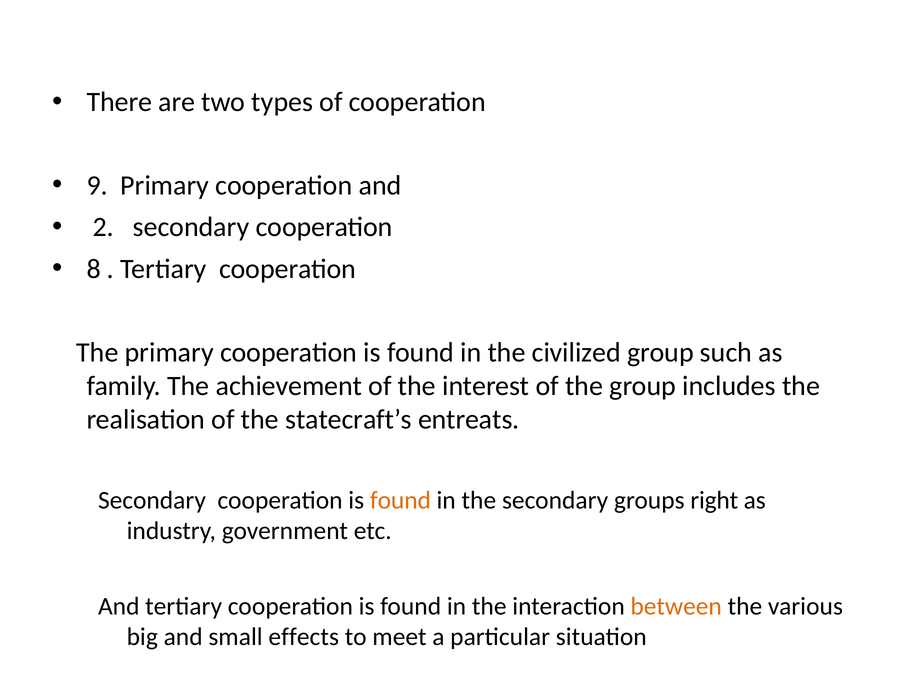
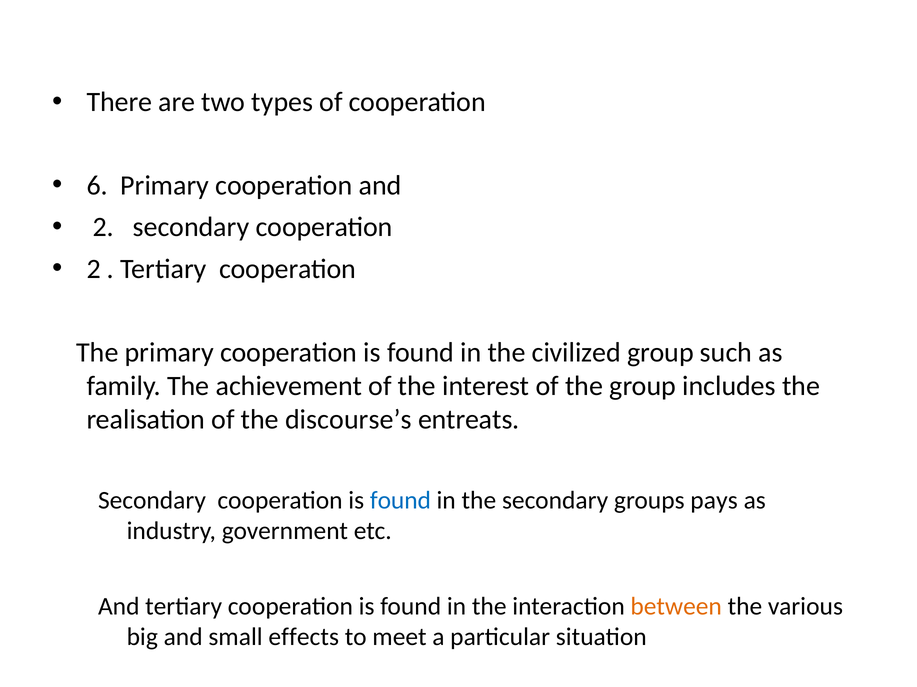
9: 9 -> 6 (97, 186)
8: 8 -> 2 (94, 269)
statecraft’s: statecraft’s -> discourse’s (348, 420)
found colour: orange -> blue (400, 501)
right: right -> pays (714, 501)
